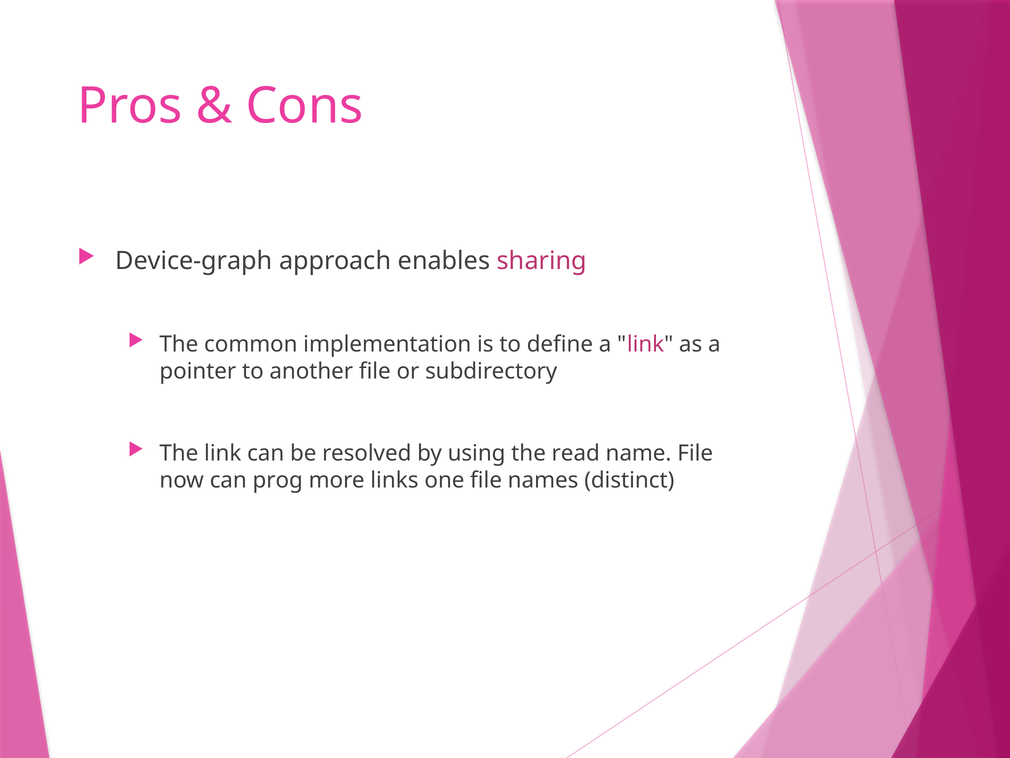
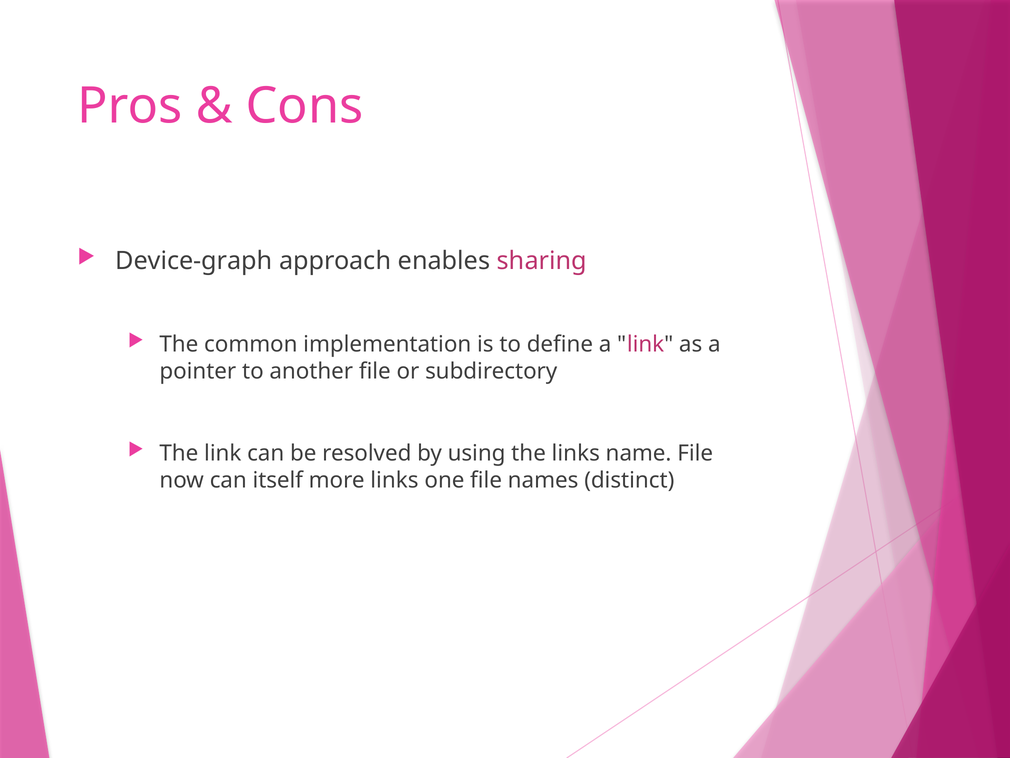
the read: read -> links (576, 453)
prog: prog -> itself (278, 480)
